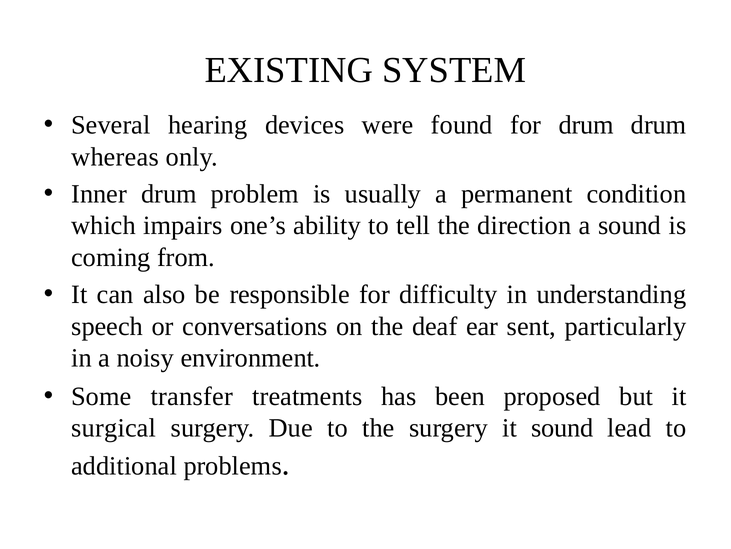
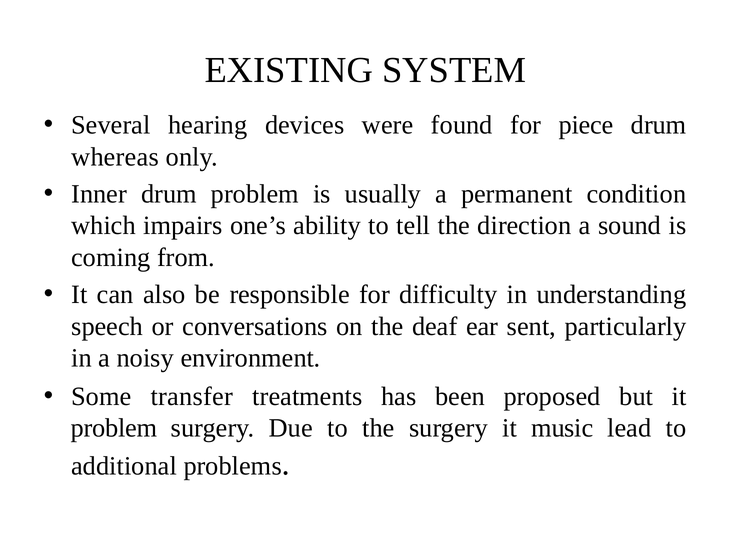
for drum: drum -> piece (586, 125)
surgical: surgical -> problem (114, 428)
it sound: sound -> music (562, 428)
